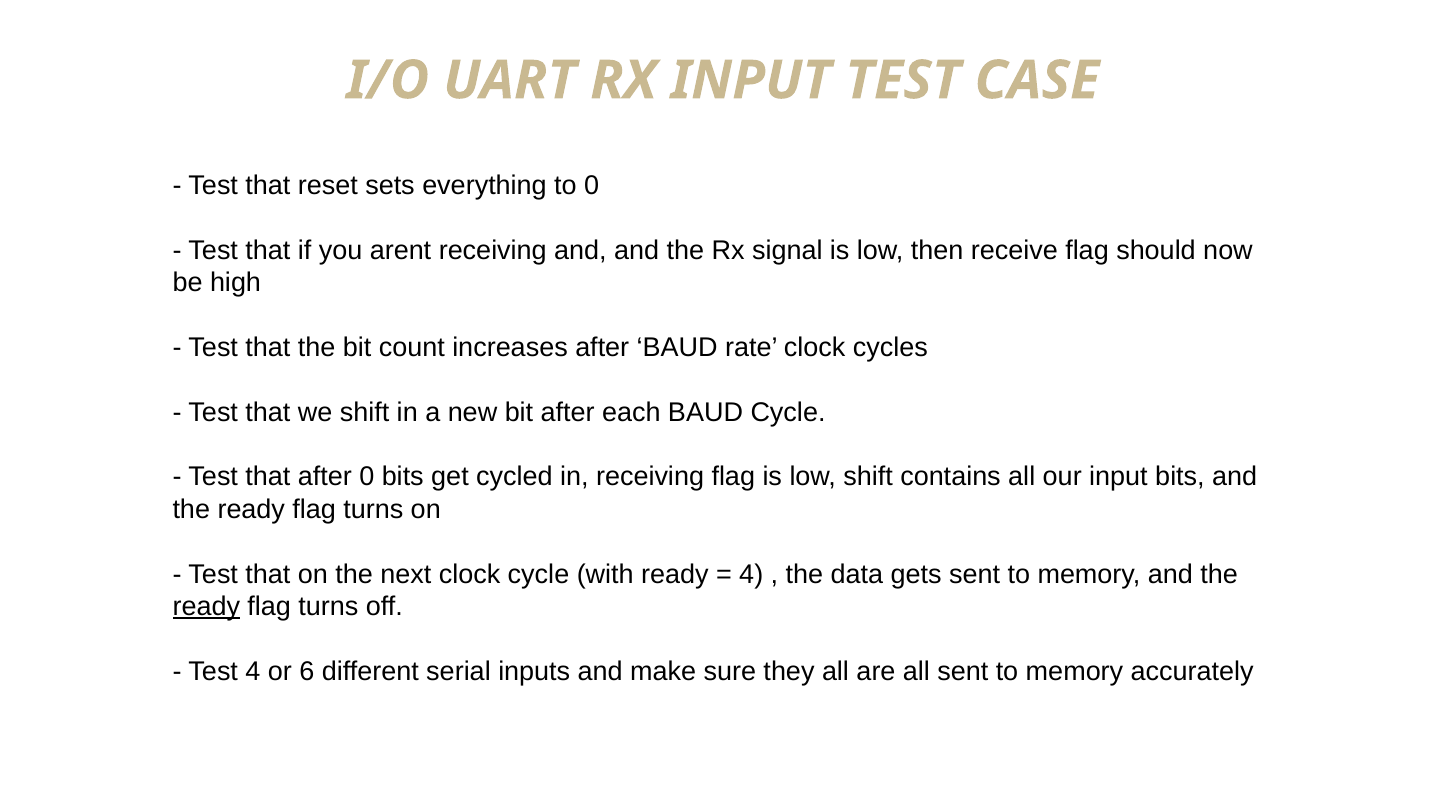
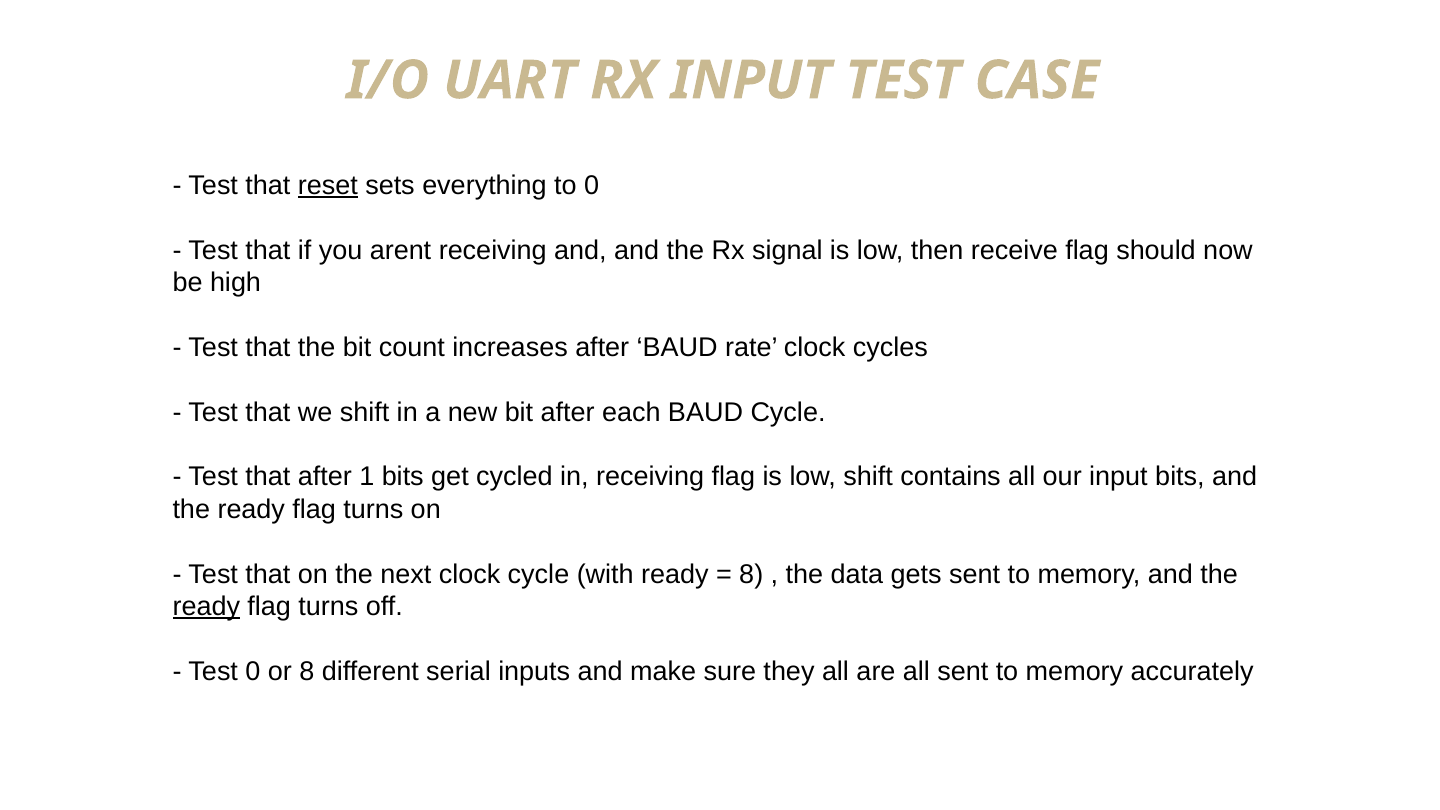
reset underline: none -> present (328, 185)
after 0: 0 -> 1 (367, 477)
4: 4 -> 8 (751, 574)
Test 4: 4 -> 0 (253, 671)
or 6: 6 -> 8 (307, 671)
